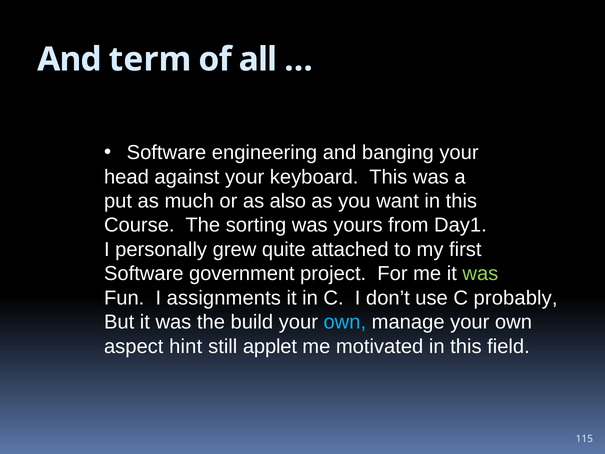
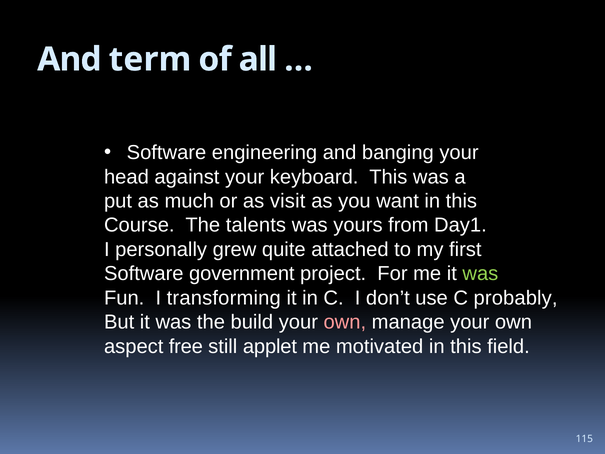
also: also -> visit (288, 201)
sorting: sorting -> talents (256, 225)
assignments: assignments -> transforming (224, 298)
own colour: light blue -> pink (345, 322)
hint: hint -> free (186, 346)
